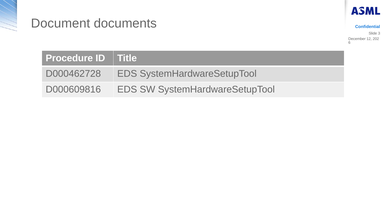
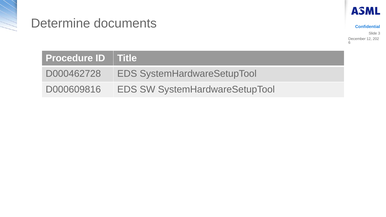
Document: Document -> Determine (61, 23)
